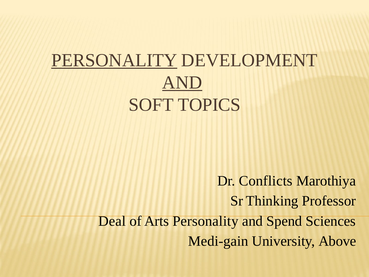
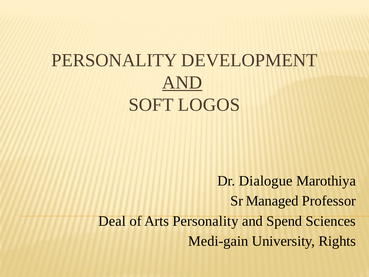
PERSONALITY underline: present -> none (114, 60)
TOPICS: TOPICS -> LOGOS (209, 105)
Conflicts: Conflicts -> Dialogue (266, 181)
Thinking: Thinking -> Managed (272, 201)
Above: Above -> Rights (337, 241)
